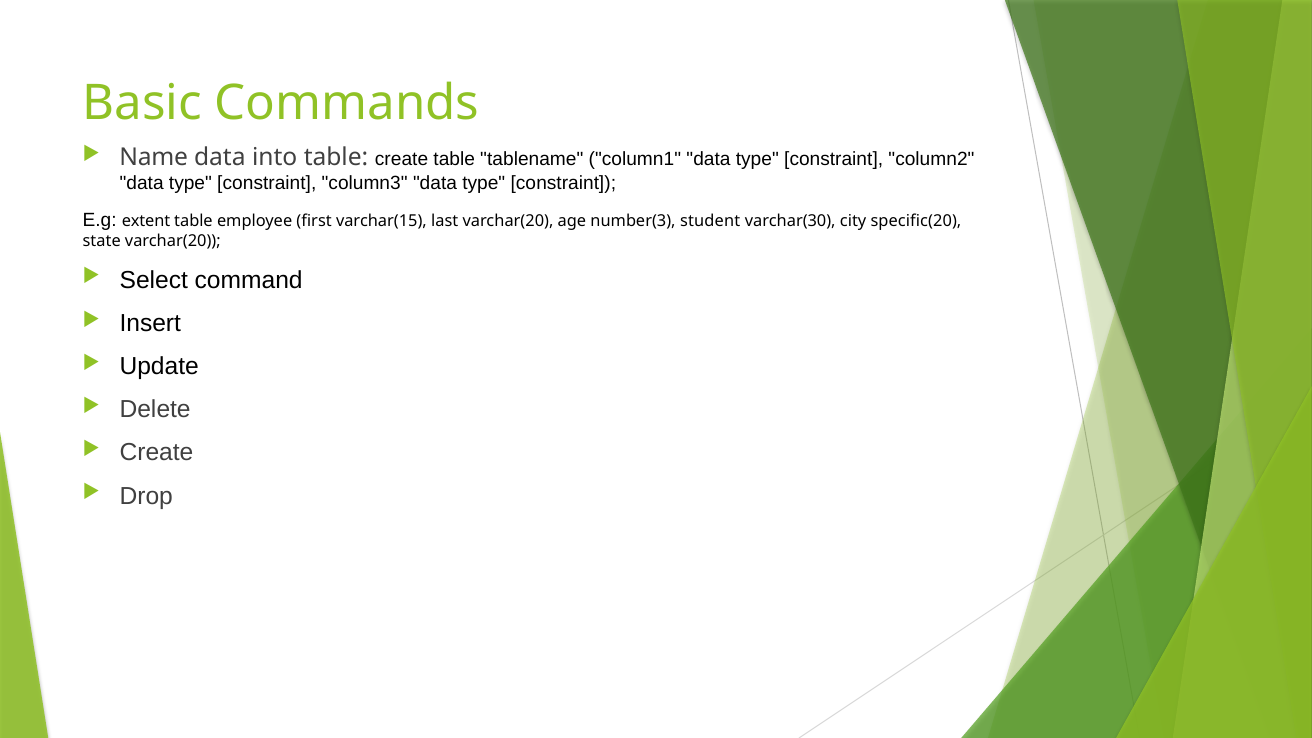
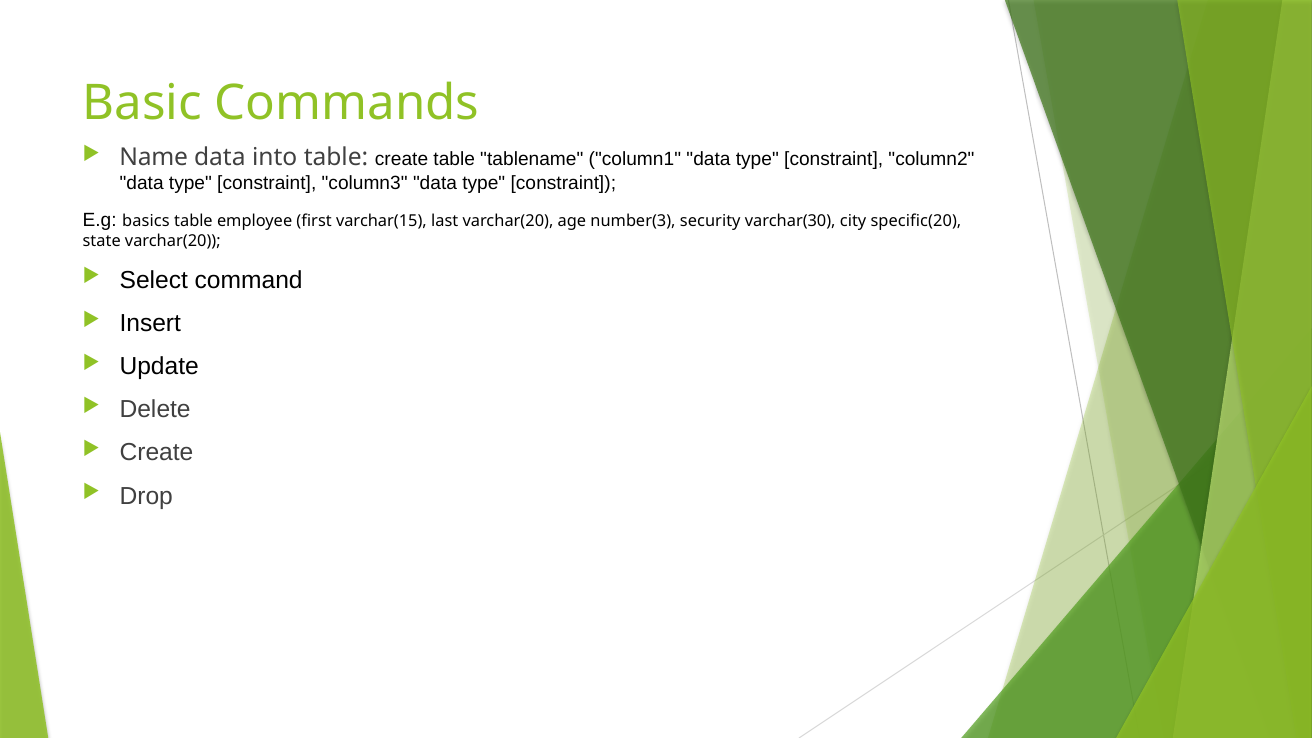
extent: extent -> basics (146, 221)
student: student -> security (710, 221)
